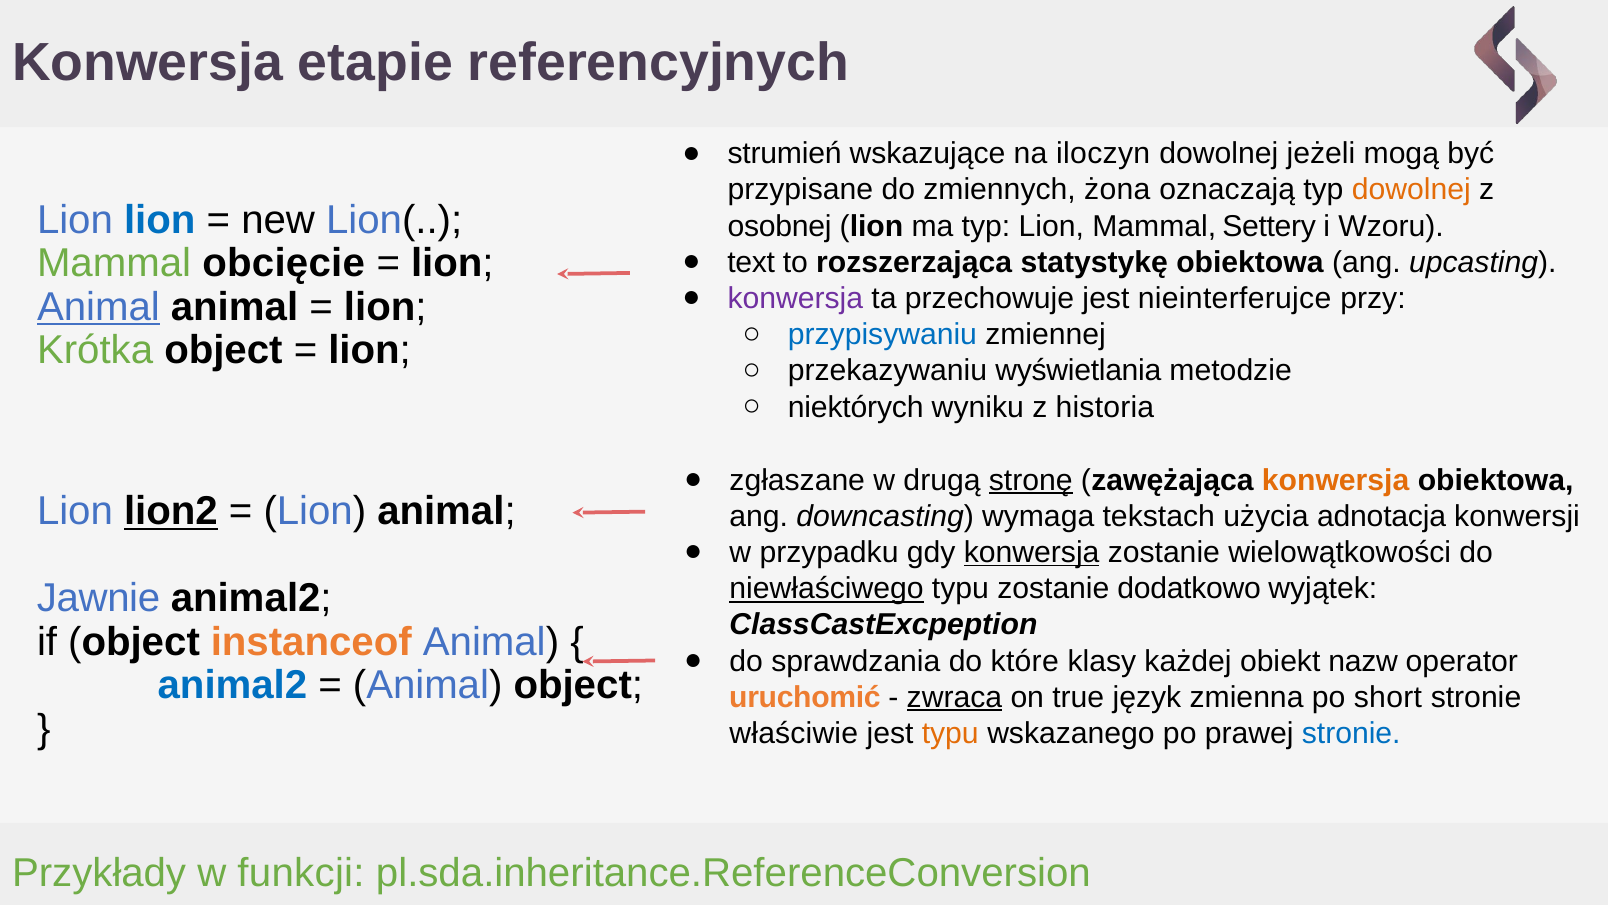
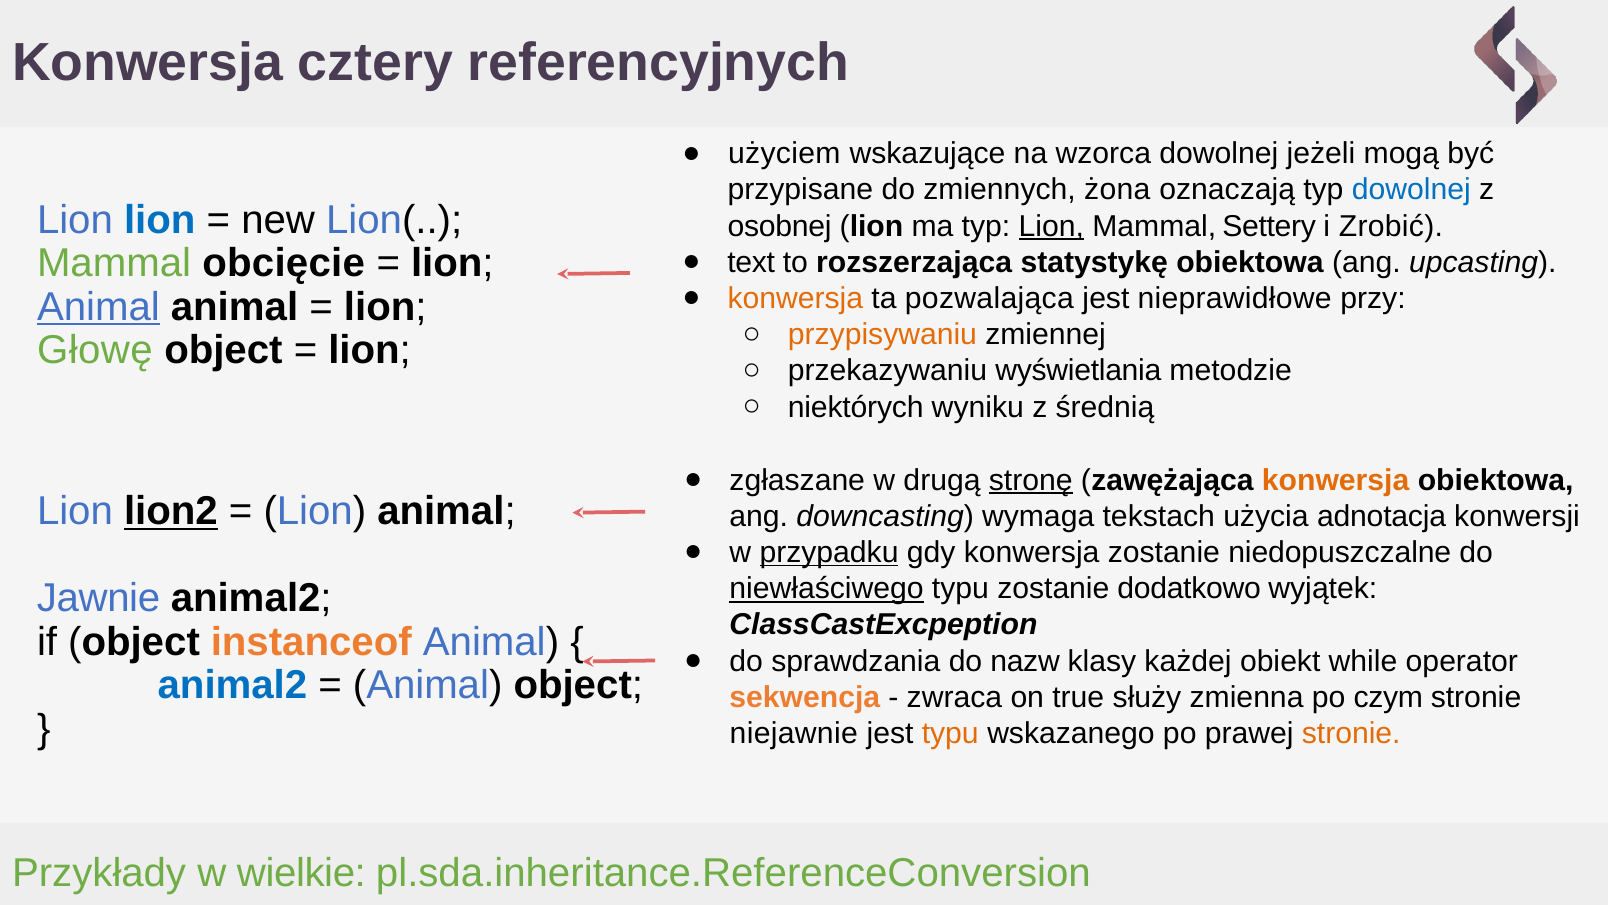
etapie: etapie -> cztery (375, 63)
strumień: strumień -> użyciem (784, 154)
iloczyn: iloczyn -> wzorca (1103, 154)
dowolnej colour: orange -> blue (1411, 190)
Lion underline: none -> present (1051, 226)
Wzoru: Wzoru -> Zrobić (1391, 226)
konwersja colour: purple -> orange (795, 298)
przechowuje: przechowuje -> pozwalająca (989, 298)
nieinterferujce: nieinterferujce -> nieprawidłowe (1235, 298)
przypisywaniu colour: blue -> orange (882, 335)
Krótka: Krótka -> Głowę (95, 350)
historia: historia -> średnią (1105, 407)
przypadku underline: none -> present (829, 552)
konwersja underline: present -> none (1032, 552)
wielowątkowości: wielowątkowości -> niedopuszczalne (1340, 552)
które: które -> nazw (1025, 661)
nazw: nazw -> while (1363, 661)
uruchomić: uruchomić -> sekwencja (805, 697)
zwraca underline: present -> none (954, 697)
język: język -> służy (1147, 697)
short: short -> czym (1388, 697)
właściwie: właściwie -> niejawnie (794, 733)
stronie colour: blue -> orange (1351, 733)
funkcji: funkcji -> wielkie (301, 873)
